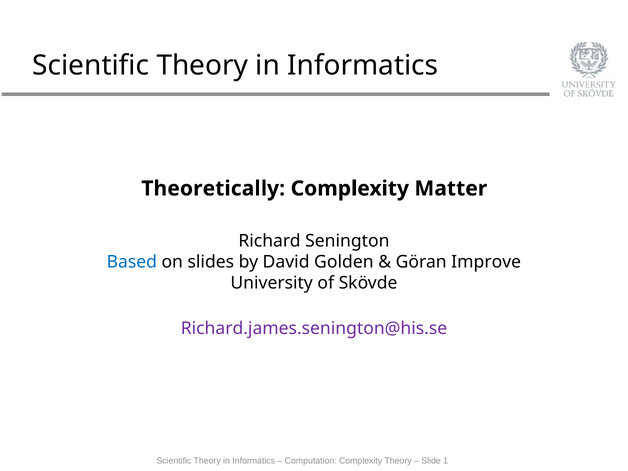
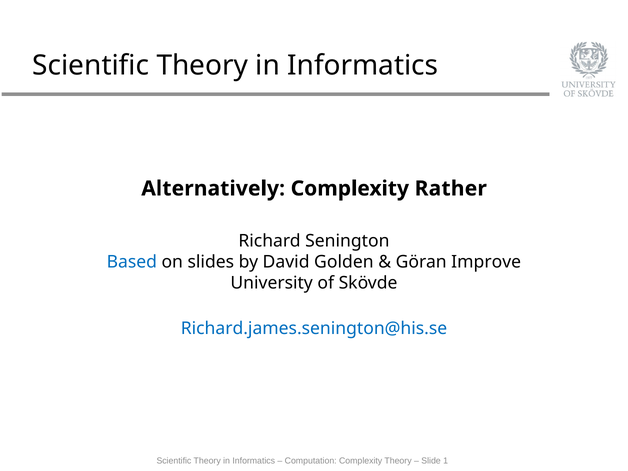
Theoretically: Theoretically -> Alternatively (213, 189)
Matter: Matter -> Rather (451, 189)
Richard.james.senington@his.se colour: purple -> blue (314, 329)
